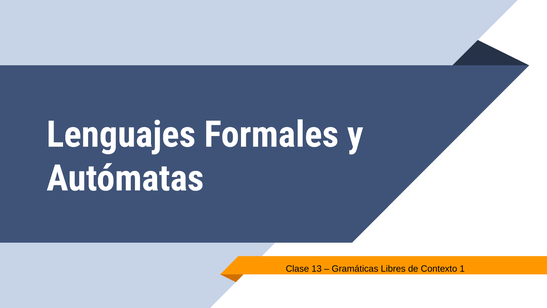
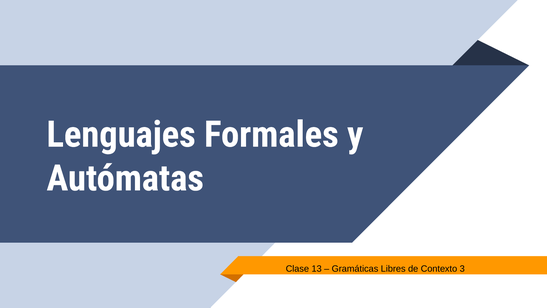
1: 1 -> 3 (462, 269)
